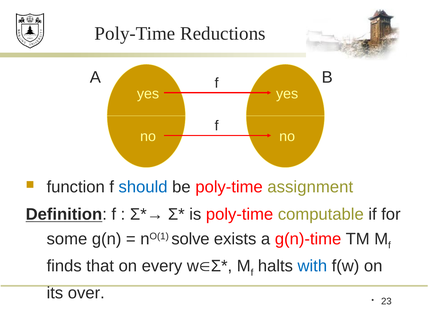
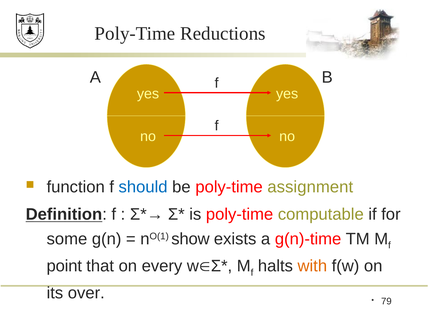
solve: solve -> show (190, 239)
finds: finds -> point (64, 266)
with colour: blue -> orange (312, 266)
23: 23 -> 79 (386, 301)
